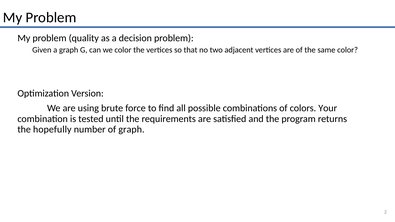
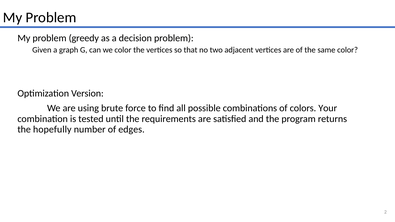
quality: quality -> greedy (84, 38)
of graph: graph -> edges (131, 130)
